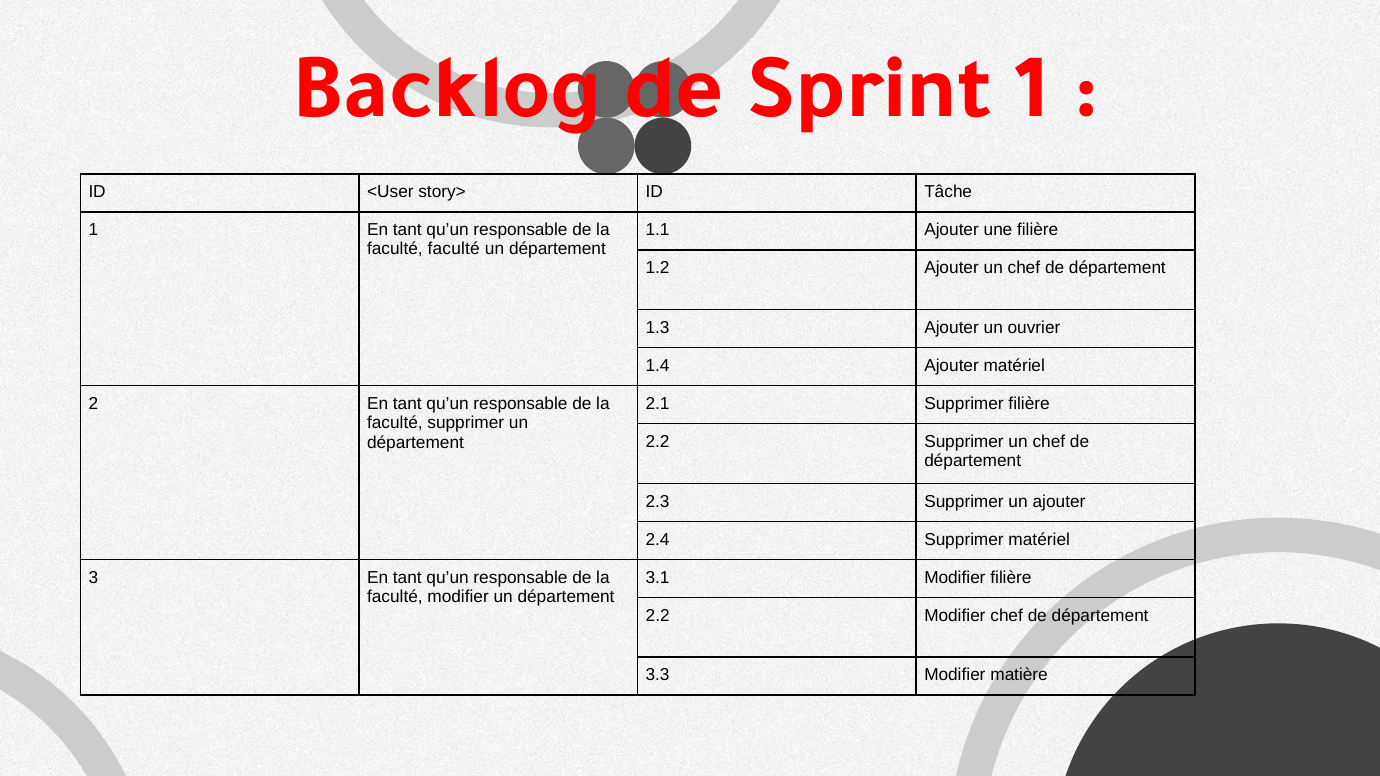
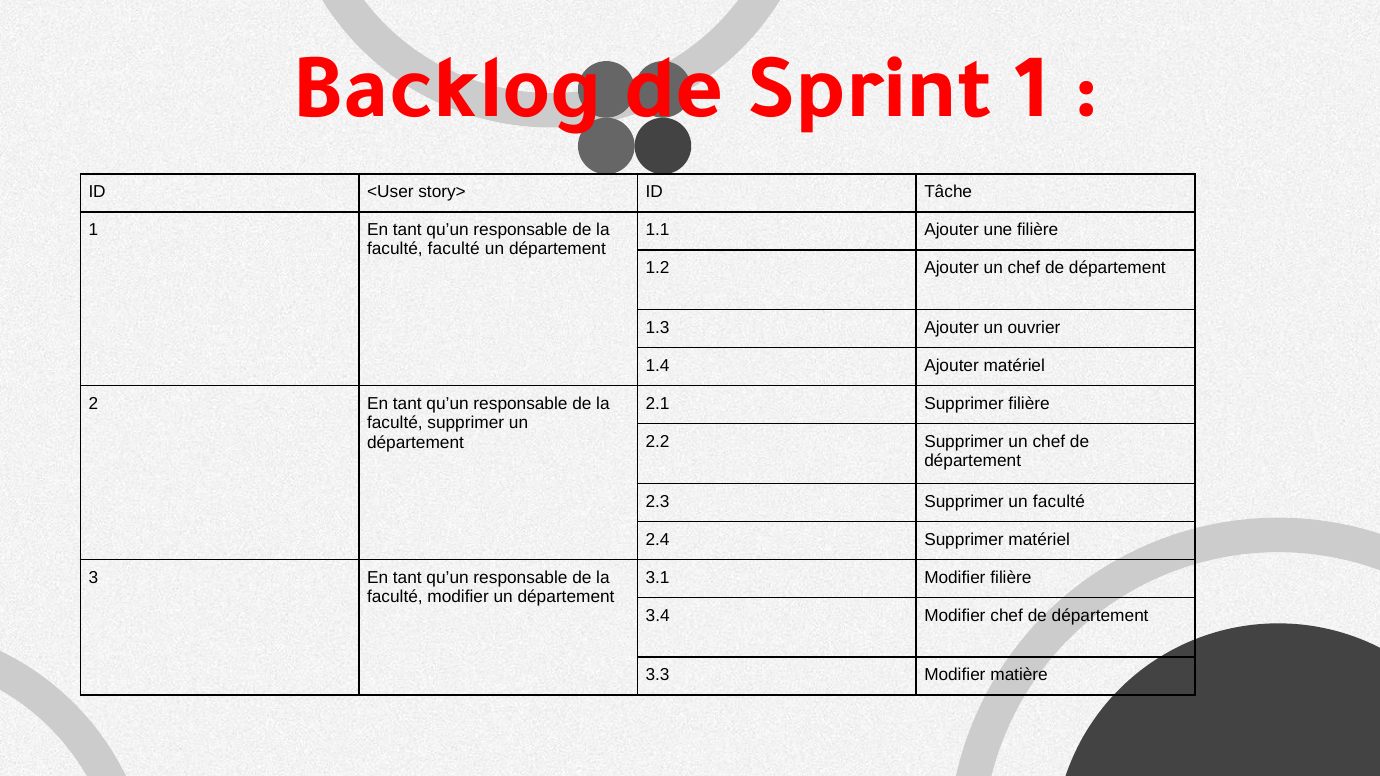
un ajouter: ajouter -> faculté (1059, 502)
2.2: 2.2 -> 3.4 (658, 616)
